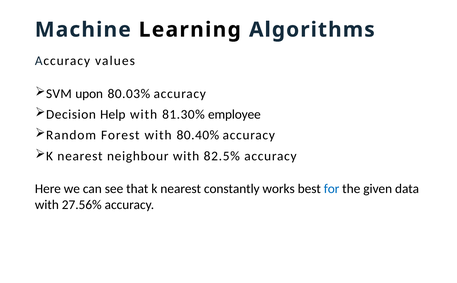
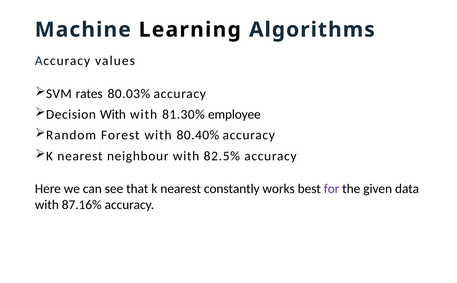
upon: upon -> rates (89, 94)
Decision Help: Help -> With (113, 115)
for colour: blue -> purple (332, 189)
27.56%: 27.56% -> 87.16% (82, 205)
